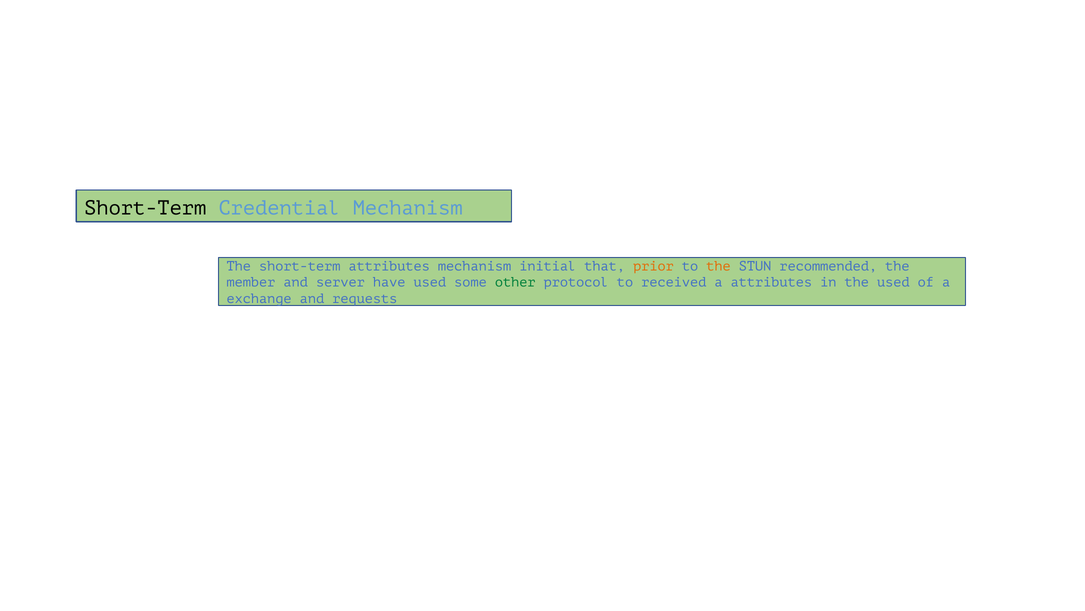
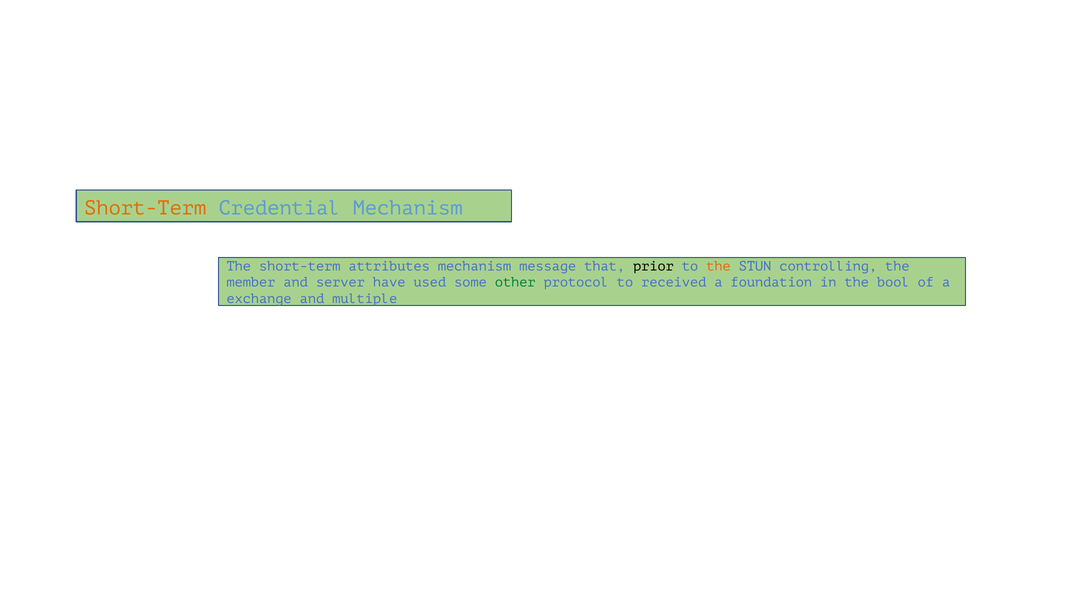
Short-Term colour: black -> orange (145, 208)
initial: initial -> message (548, 266)
prior colour: orange -> black (653, 266)
recommended: recommended -> controlling (828, 266)
a attributes: attributes -> foundation (771, 282)
the used: used -> bool (893, 282)
requests: requests -> multiple (365, 298)
